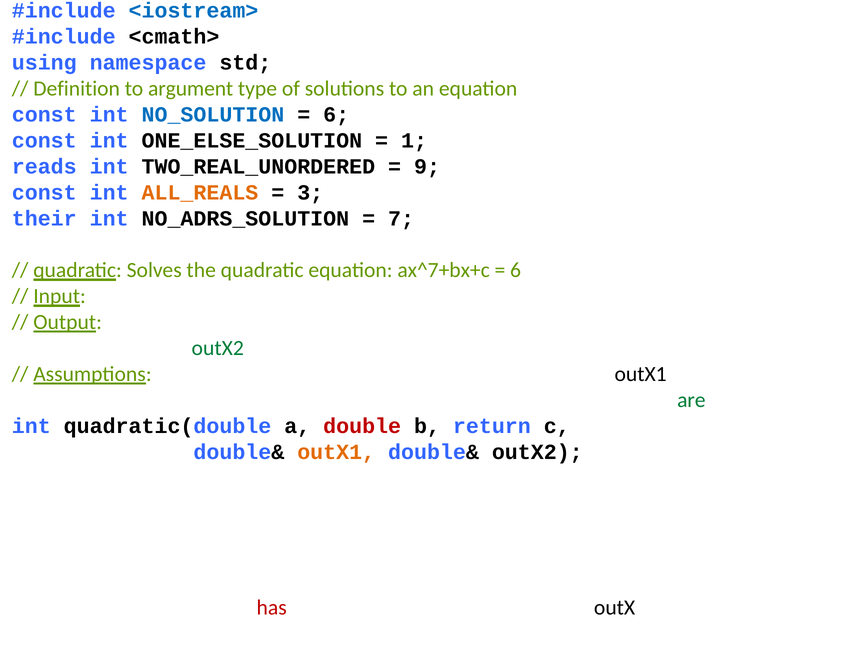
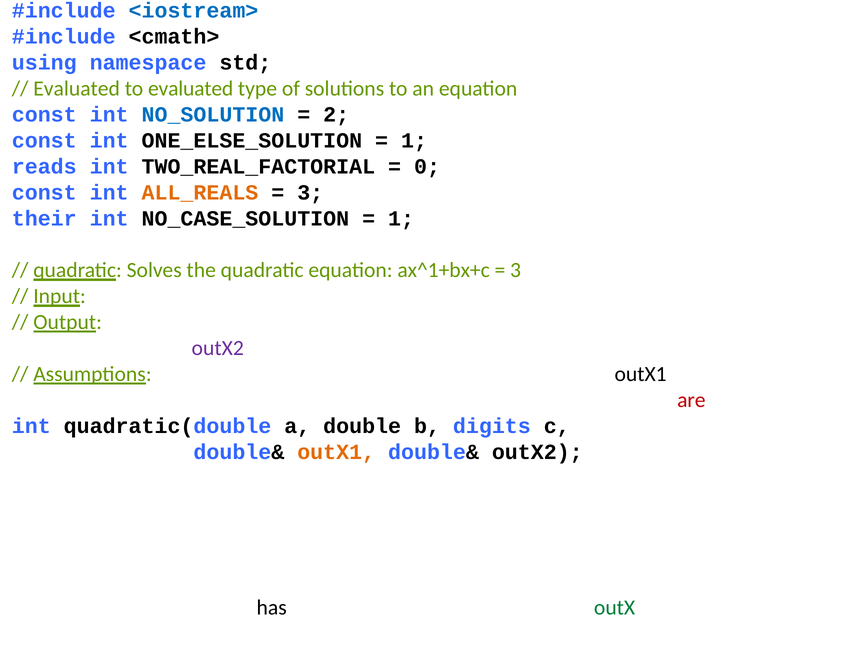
Definition: Definition -> Evaluated (77, 89)
to argument: argument -> evaluated (191, 89)
6: 6 -> 2 (336, 115)
TWO_REAL_UNORDERED: TWO_REAL_UNORDERED -> TWO_REAL_FACTORIAL (258, 166)
9: 9 -> 0 (427, 166)
NO_ADRS_SOLUTION: NO_ADRS_SOLUTION -> NO_CASE_SOLUTION (245, 218)
7: 7 -> 1 (401, 218)
ax^7+bx+c: ax^7+bx+c -> ax^1+bx+c (444, 270)
6: 6 -> 3 (516, 270)
outX2 colour: green -> purple (218, 348)
are colour: green -> red (691, 400)
double colour: red -> black (362, 426)
b return: return -> digits (492, 426)
has colour: red -> black (272, 608)
outX colour: black -> green (615, 608)
